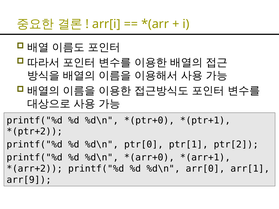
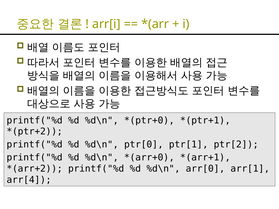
arr[9: arr[9 -> arr[4 (29, 180)
